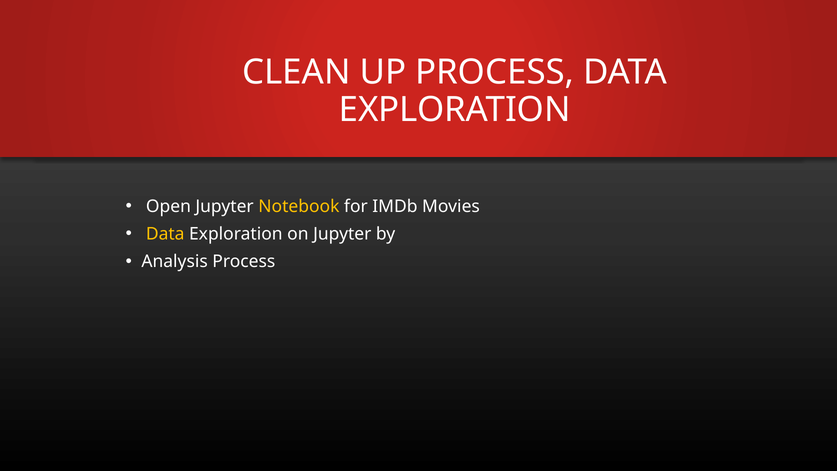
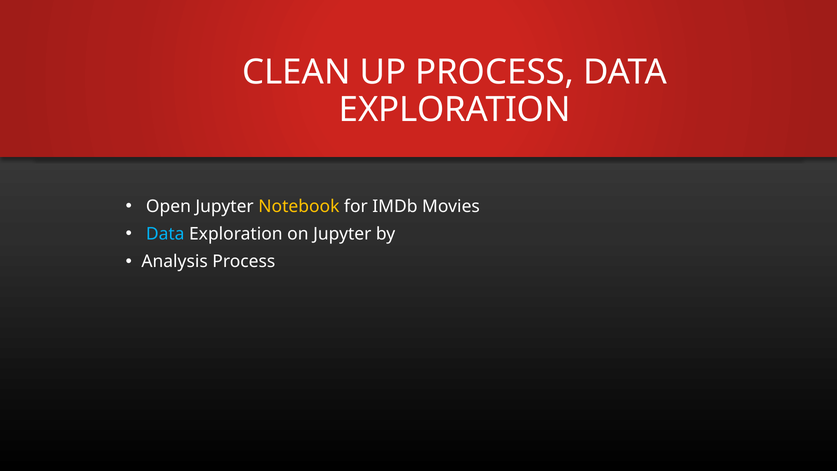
Data colour: yellow -> light blue (165, 234)
